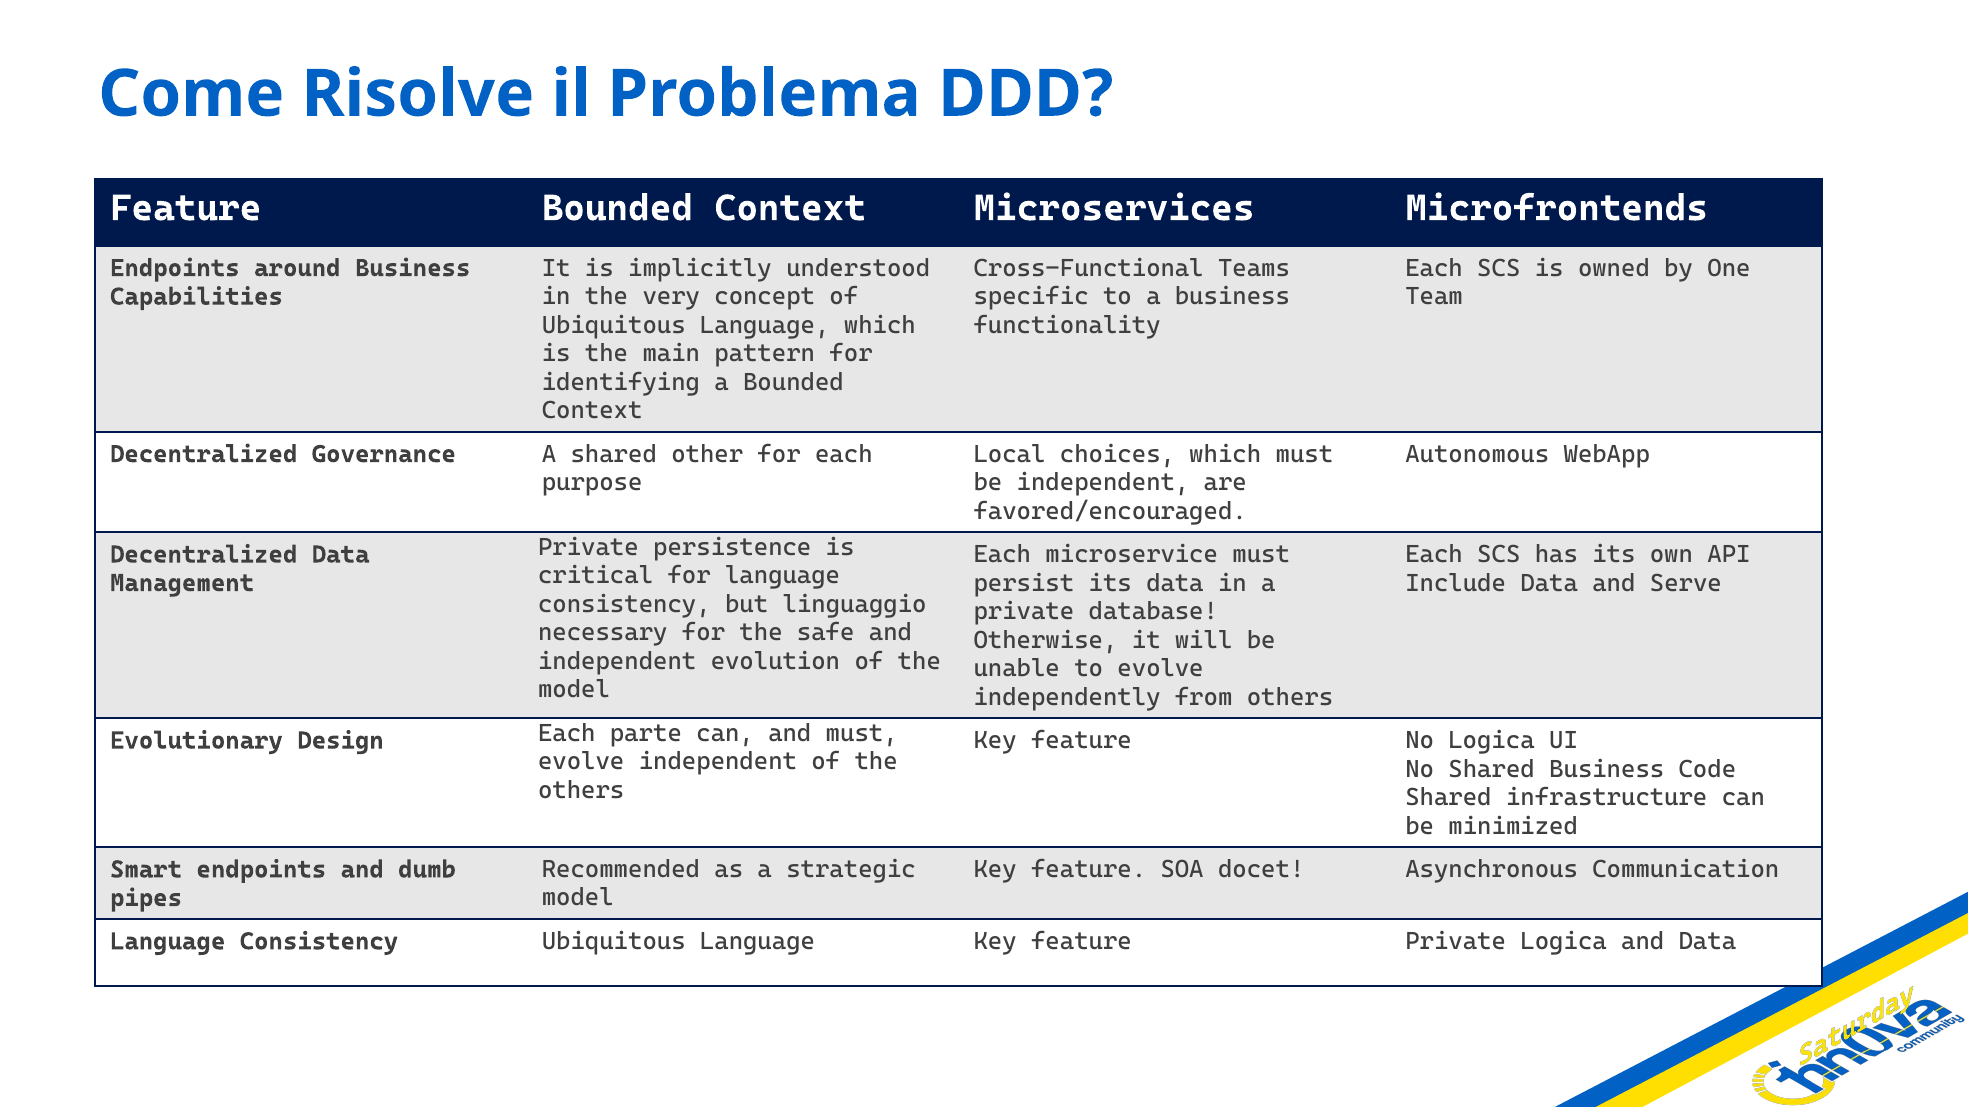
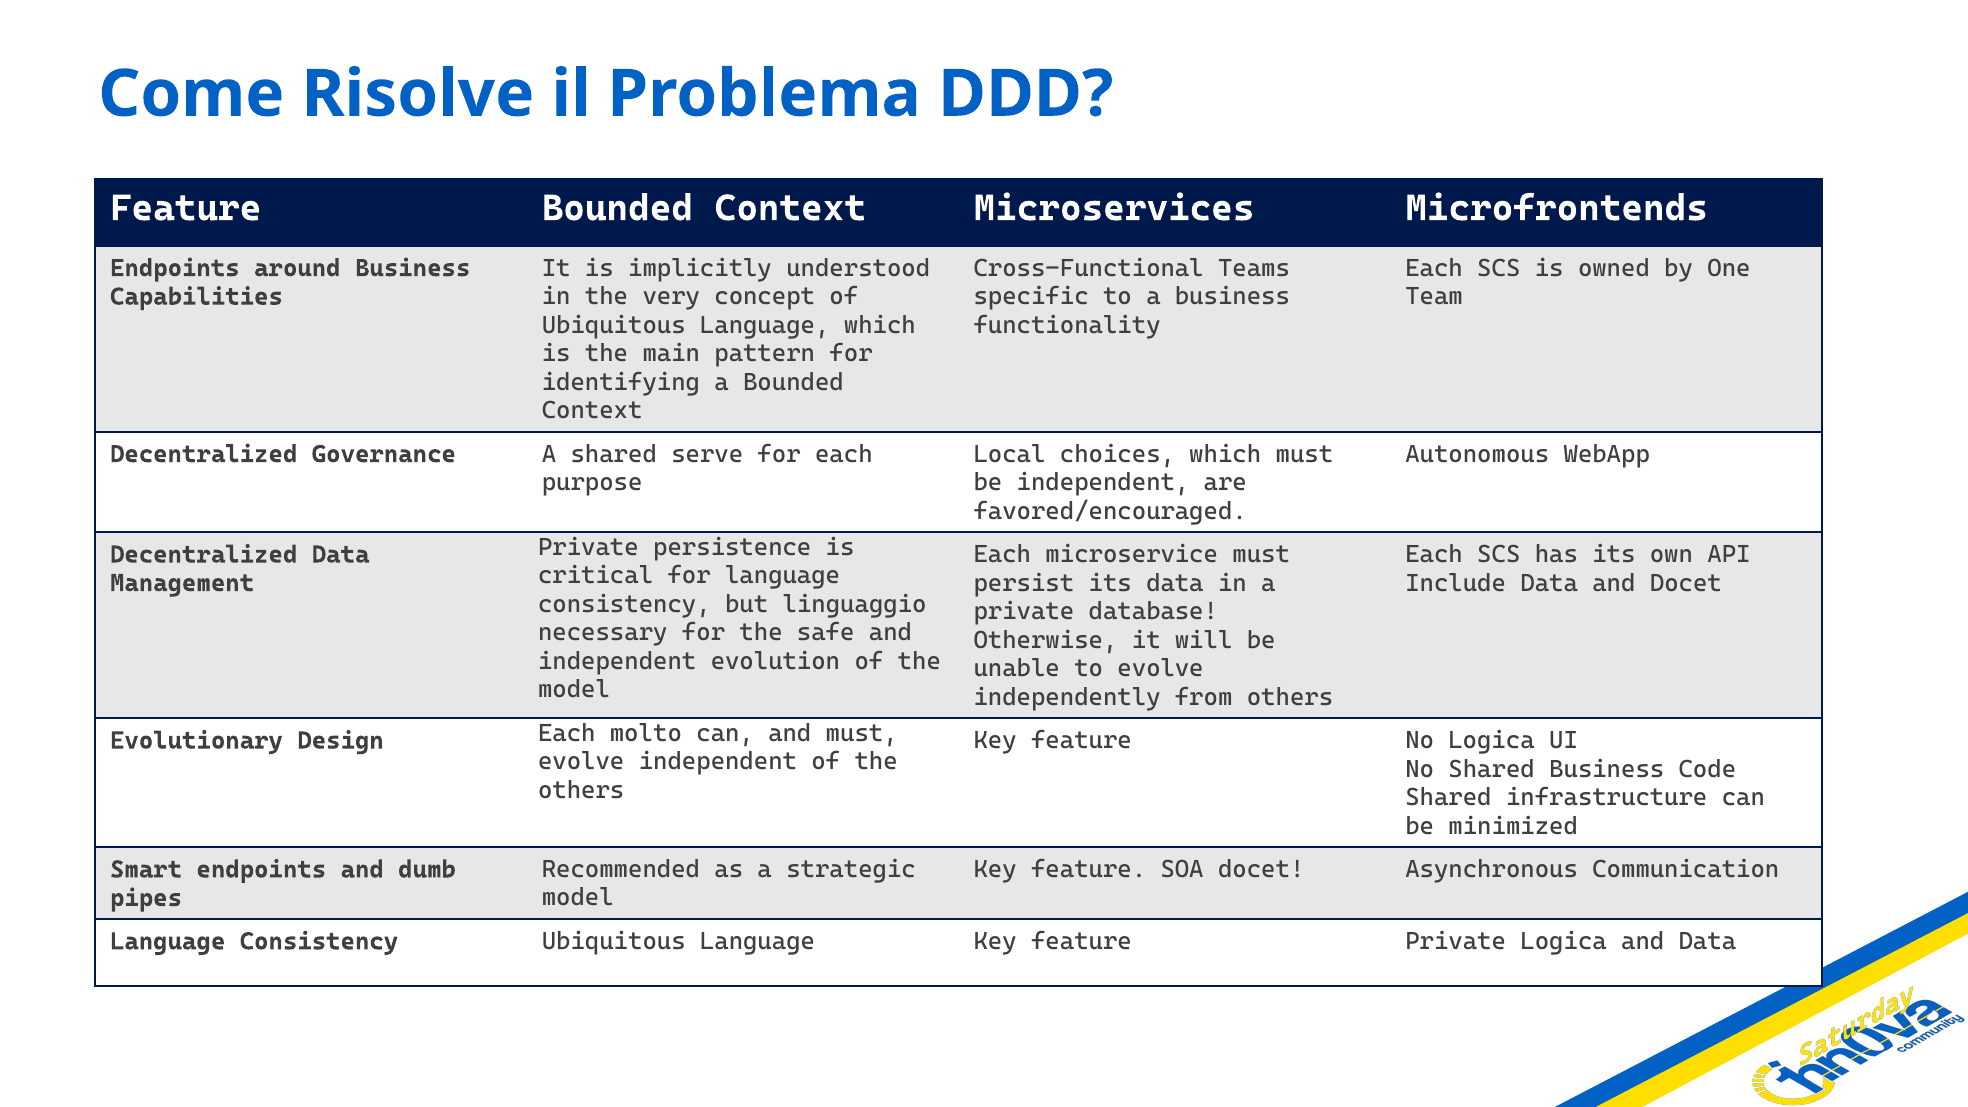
other: other -> serve (707, 454)
and Serve: Serve -> Docet (1686, 583)
parte: parte -> molto (646, 733)
